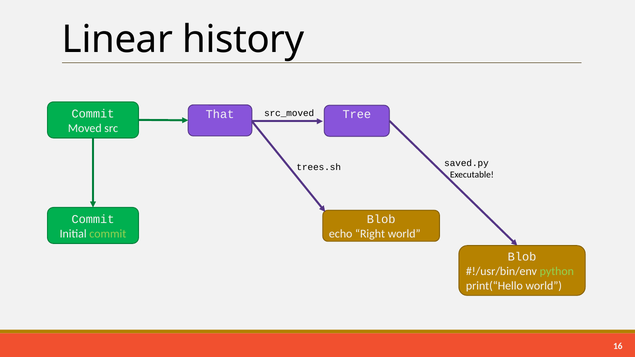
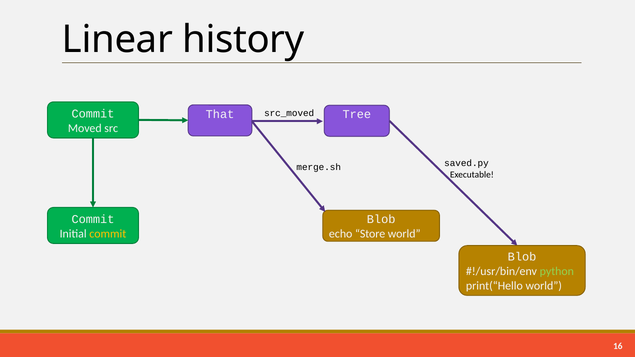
trees.sh: trees.sh -> merge.sh (319, 167)
commit colour: light green -> yellow (108, 234)
Right: Right -> Store (370, 234)
